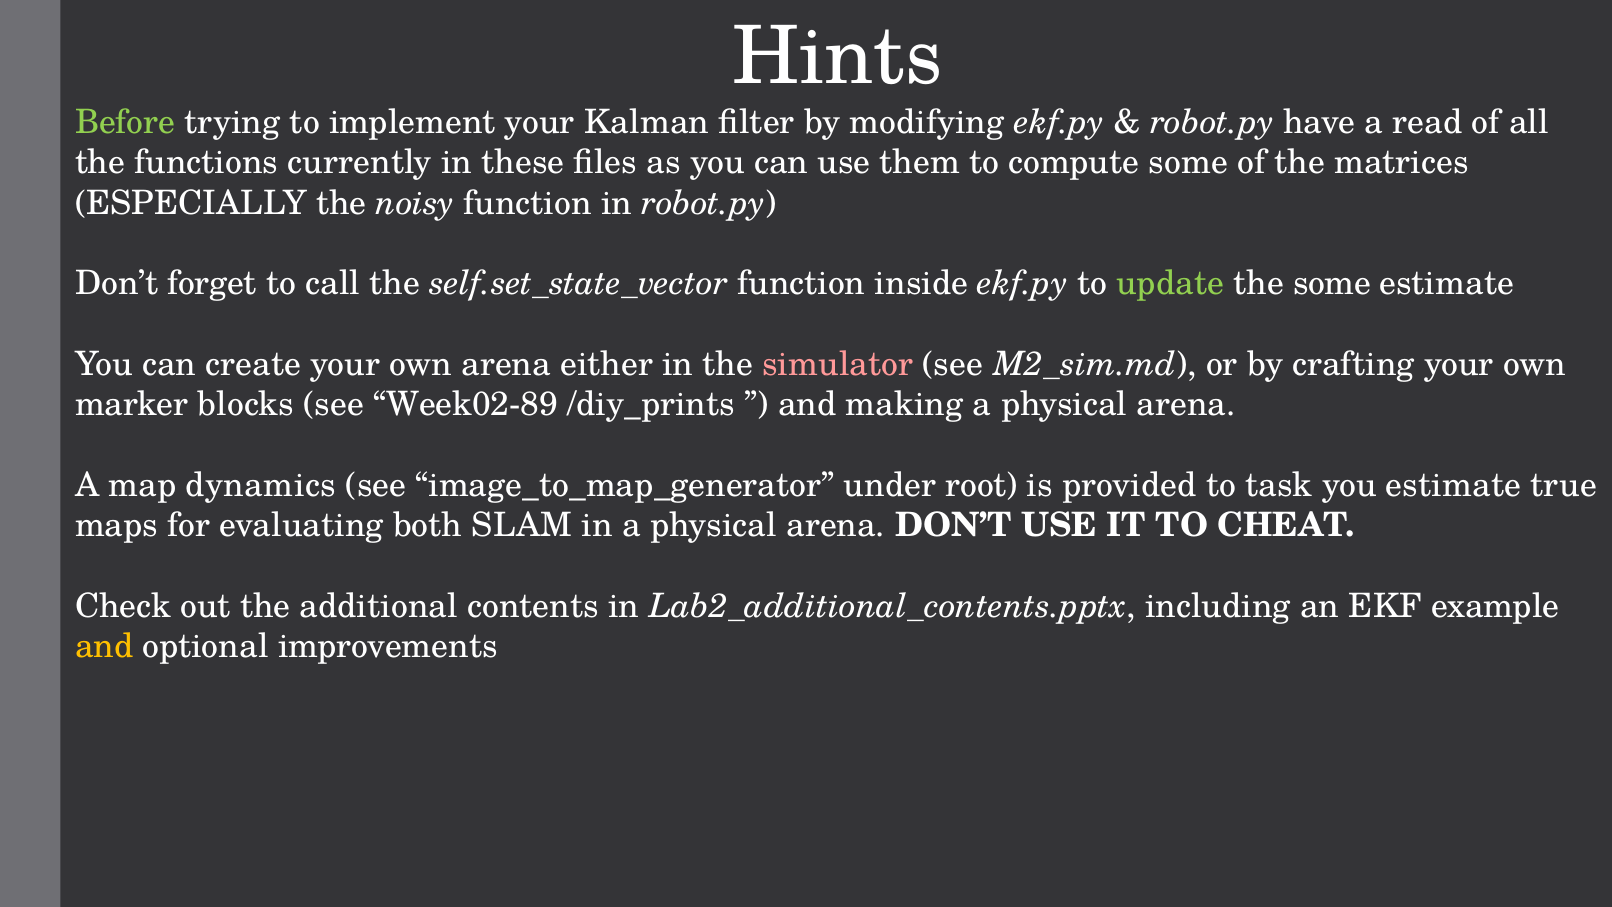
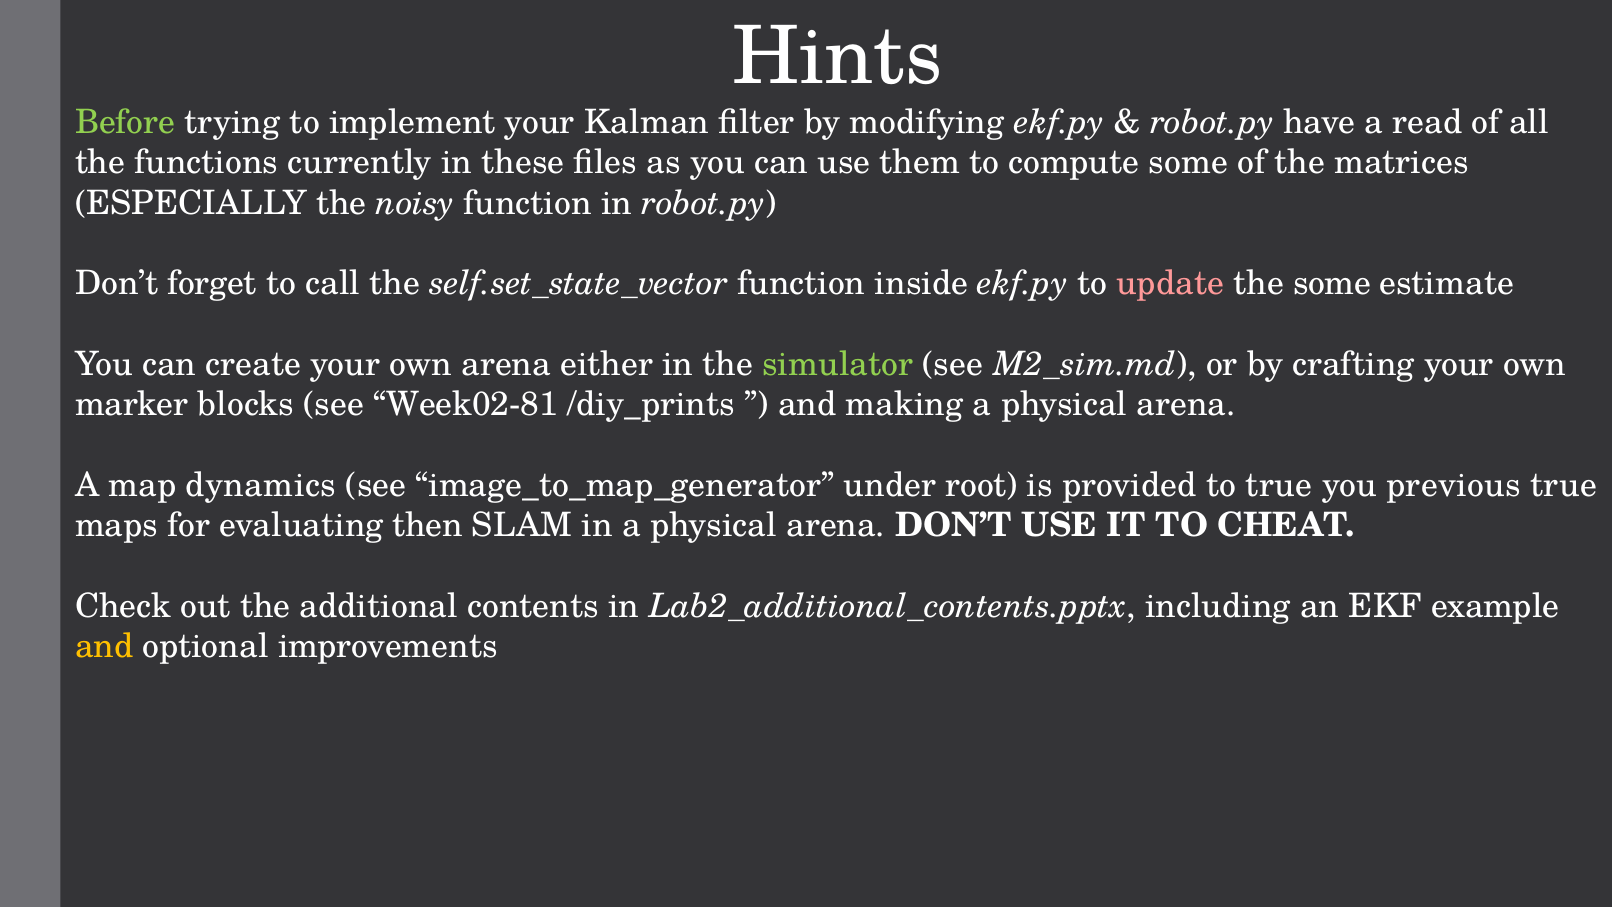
update colour: light green -> pink (1170, 283)
simulator colour: pink -> light green (838, 364)
Week02-89: Week02-89 -> Week02-81 (465, 404)
to task: task -> true (1279, 485)
you estimate: estimate -> previous (1454, 485)
both: both -> then (428, 525)
